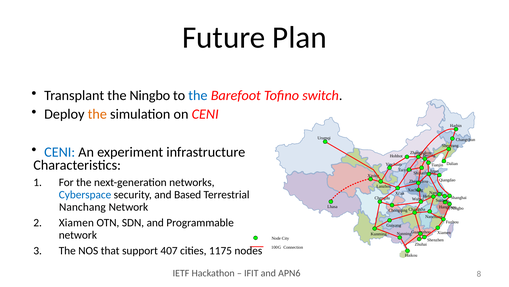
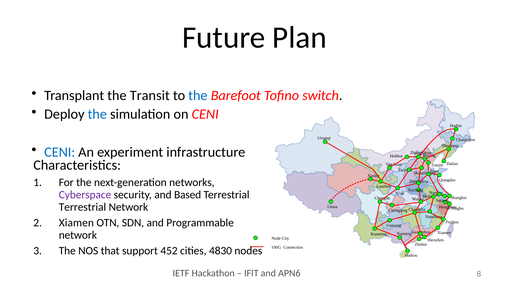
the Ningbo: Ningbo -> Transit (150, 95)
the colour: orange -> blue (97, 114)
Cyberspace colour: blue -> purple (85, 194)
Nanchang: Nanchang -> Terrestrial (82, 207)
407: 407 -> 452 (169, 250)
1175: 1175 -> 4830 (221, 250)
